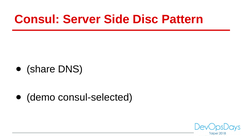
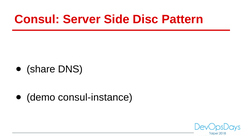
consul-selected: consul-selected -> consul-instance (95, 97)
